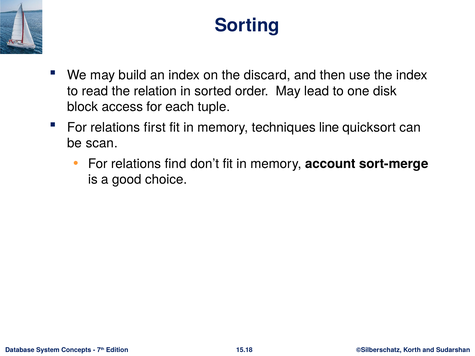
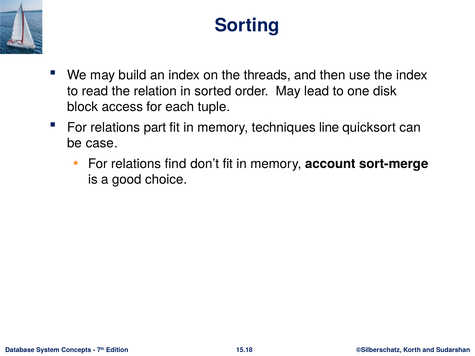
discard: discard -> threads (267, 75)
first: first -> part (155, 128)
scan: scan -> case (102, 143)
